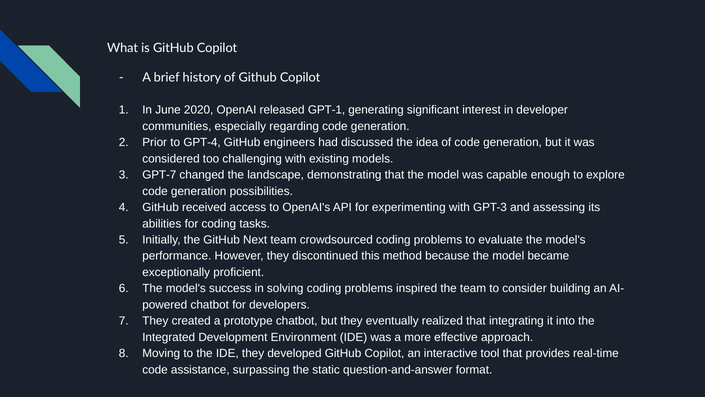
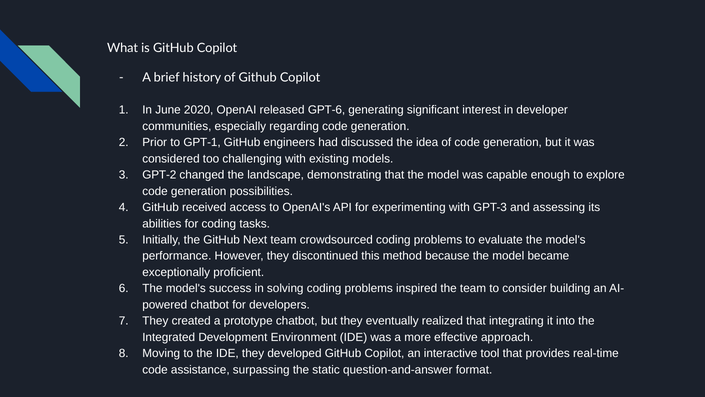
GPT-1: GPT-1 -> GPT-6 (327, 110)
GPT-4: GPT-4 -> GPT-1 (202, 142)
GPT-7: GPT-7 -> GPT-2 (159, 175)
